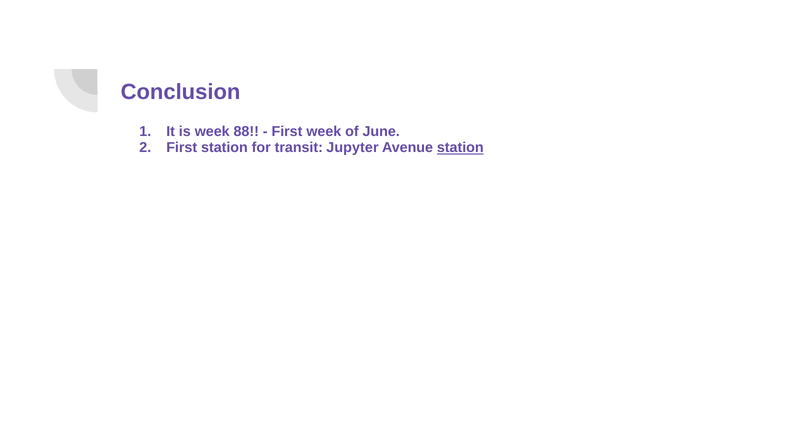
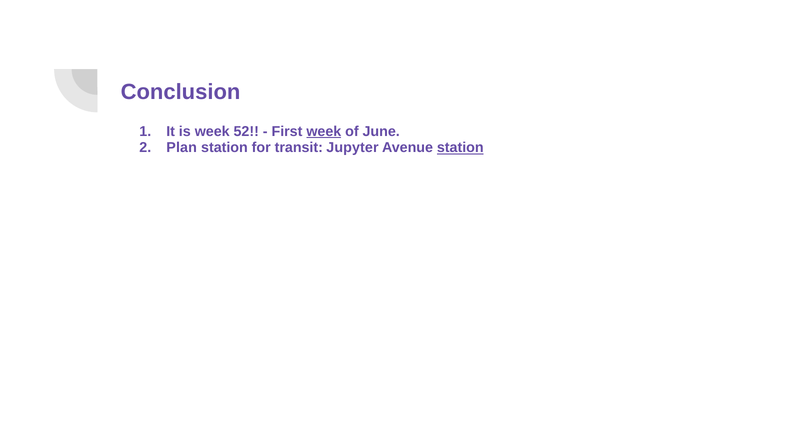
88: 88 -> 52 (246, 131)
week underline: none -> present (324, 131)
First: First -> Plan (182, 148)
